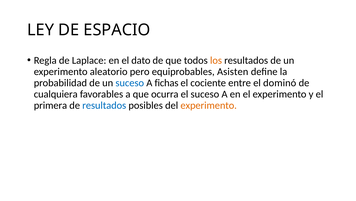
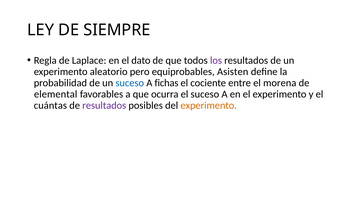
ESPACIO: ESPACIO -> SIEMPRE (117, 30)
los colour: orange -> purple (216, 60)
dominó: dominó -> morena (280, 83)
cualquiera: cualquiera -> elemental (56, 94)
primera: primera -> cuántas (50, 105)
resultados colour: blue -> purple (104, 105)
